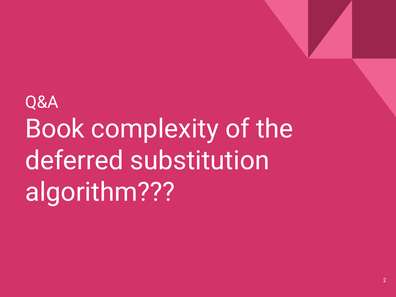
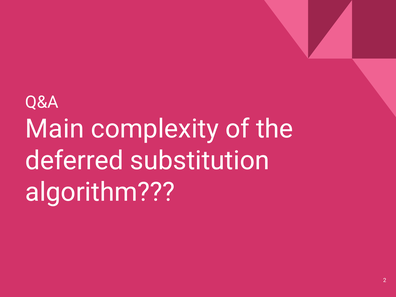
Book: Book -> Main (55, 129)
